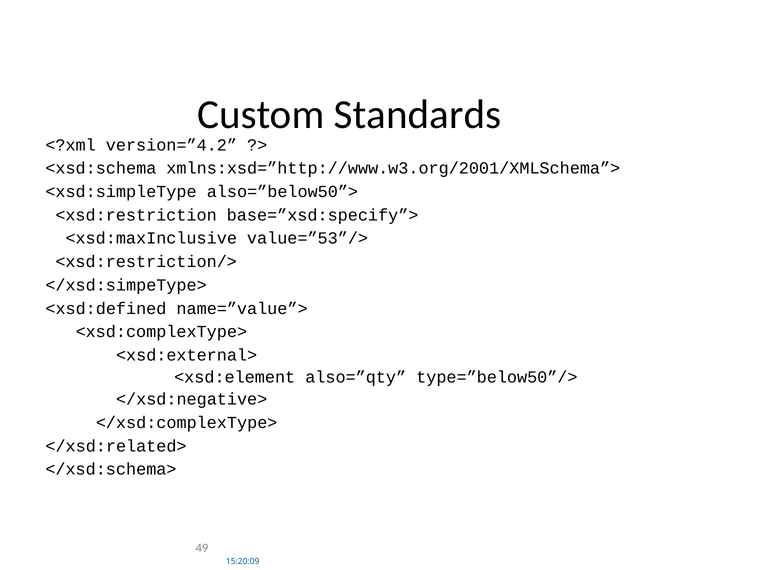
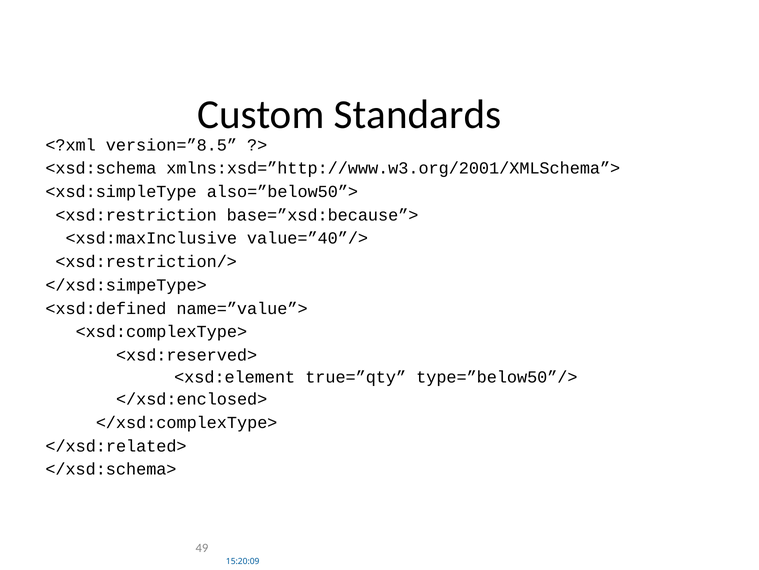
version=”4.2: version=”4.2 -> version=”8.5 (171, 145)
base=”xsd:specify”>: base=”xsd:specify”> -> base=”xsd:because”> (323, 215)
value=”53”/>: value=”53”/> -> value=”40”/> (308, 238)
<xsd:external>: <xsd:external> -> <xsd:reserved> (187, 355)
also=”qty: also=”qty -> true=”qty (356, 376)
</xsd:negative>: </xsd:negative> -> </xsd:enclosed> (192, 398)
